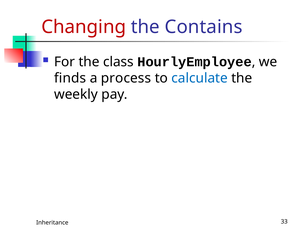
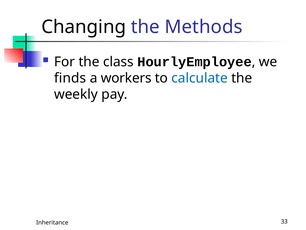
Changing colour: red -> black (84, 27)
Contains: Contains -> Methods (204, 27)
process: process -> workers (126, 78)
